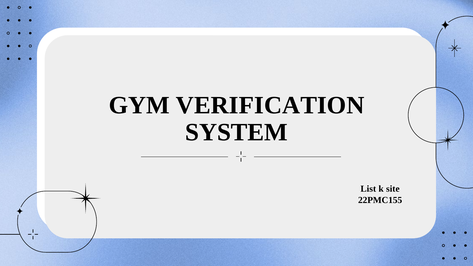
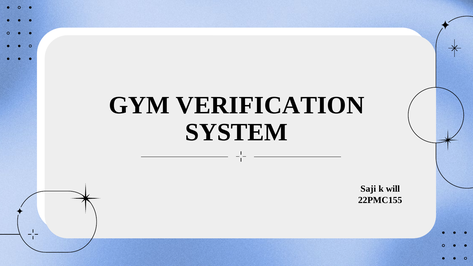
List: List -> Saji (368, 189)
site: site -> will (393, 189)
